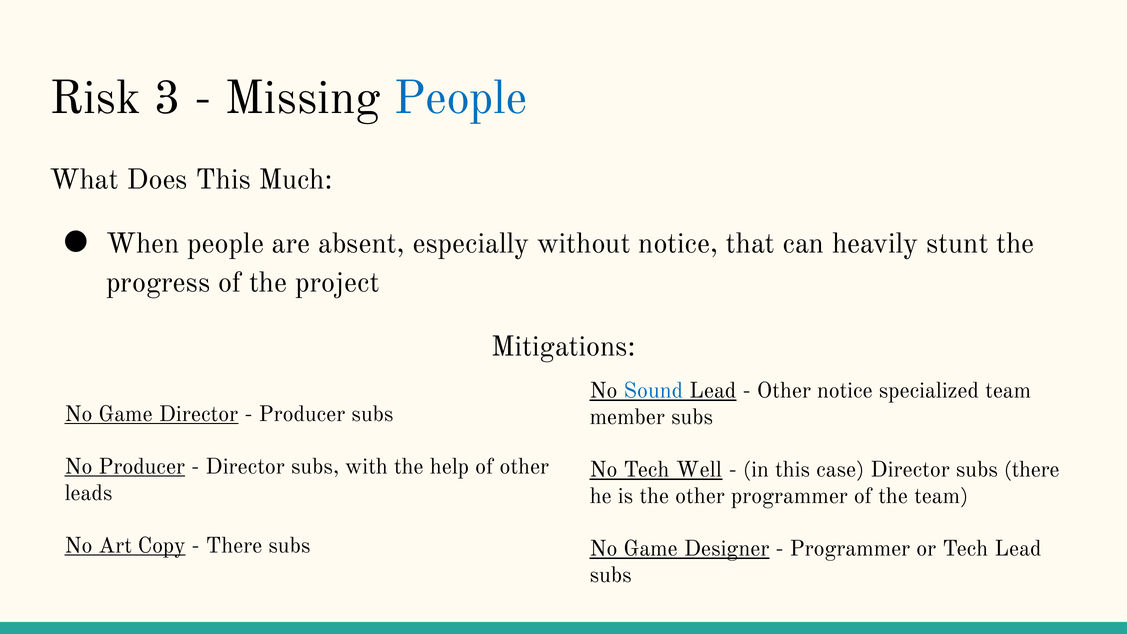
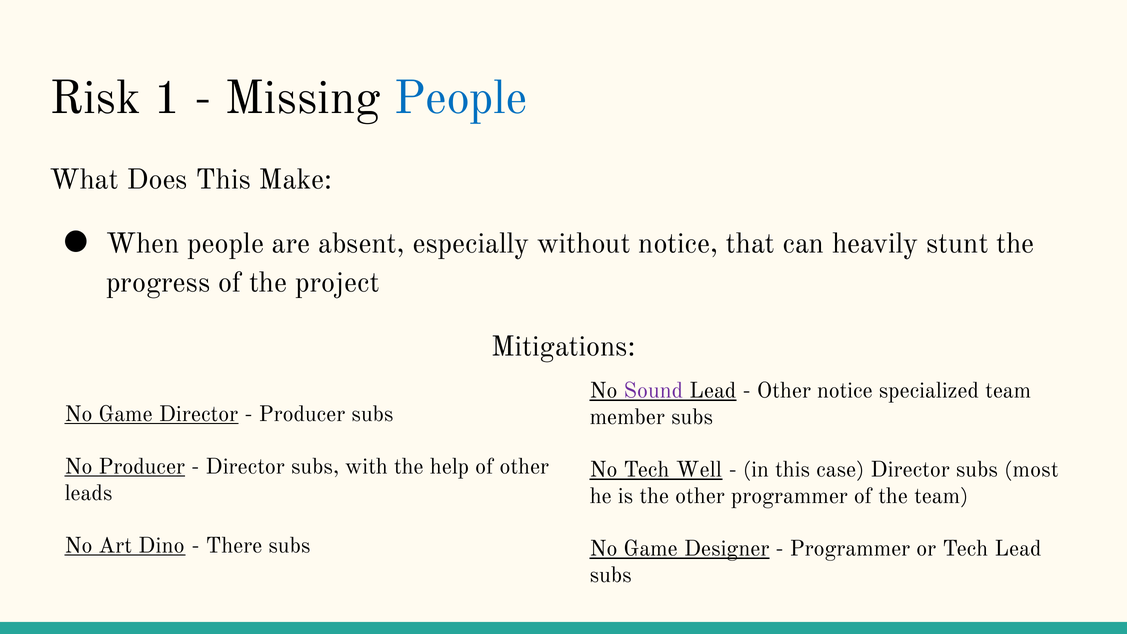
3: 3 -> 1 (167, 98)
Much: Much -> Make (296, 180)
Sound colour: blue -> purple (653, 391)
subs there: there -> most (1031, 470)
Copy: Copy -> Dino (161, 545)
